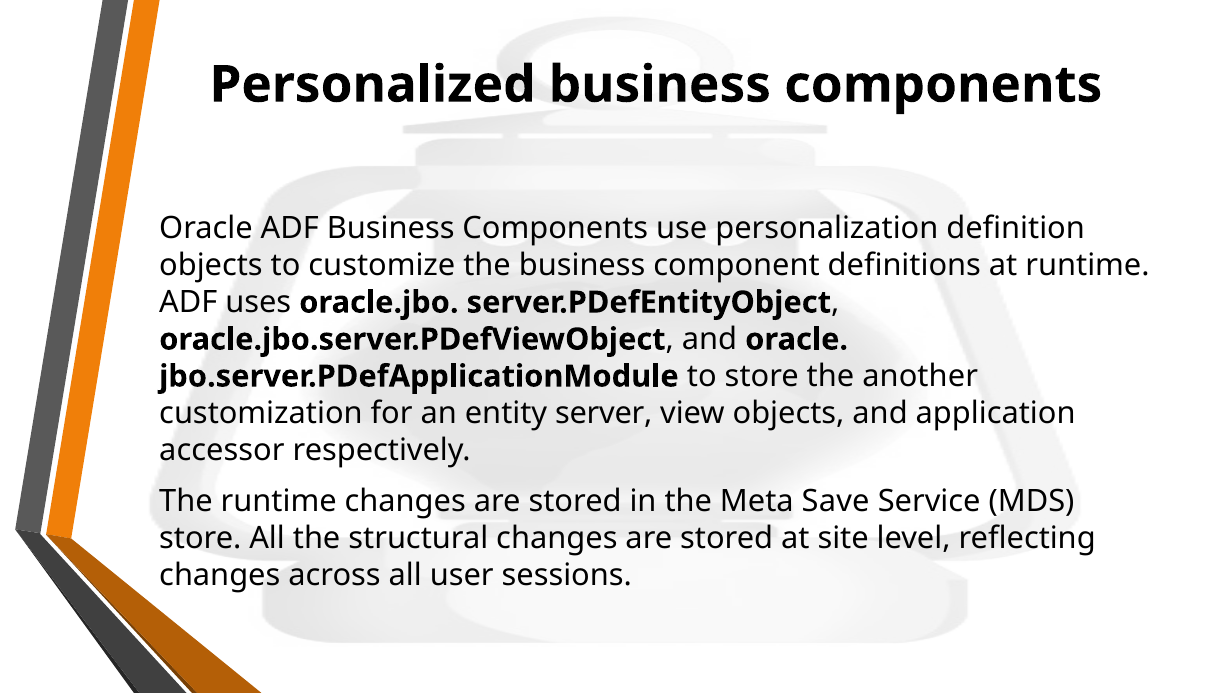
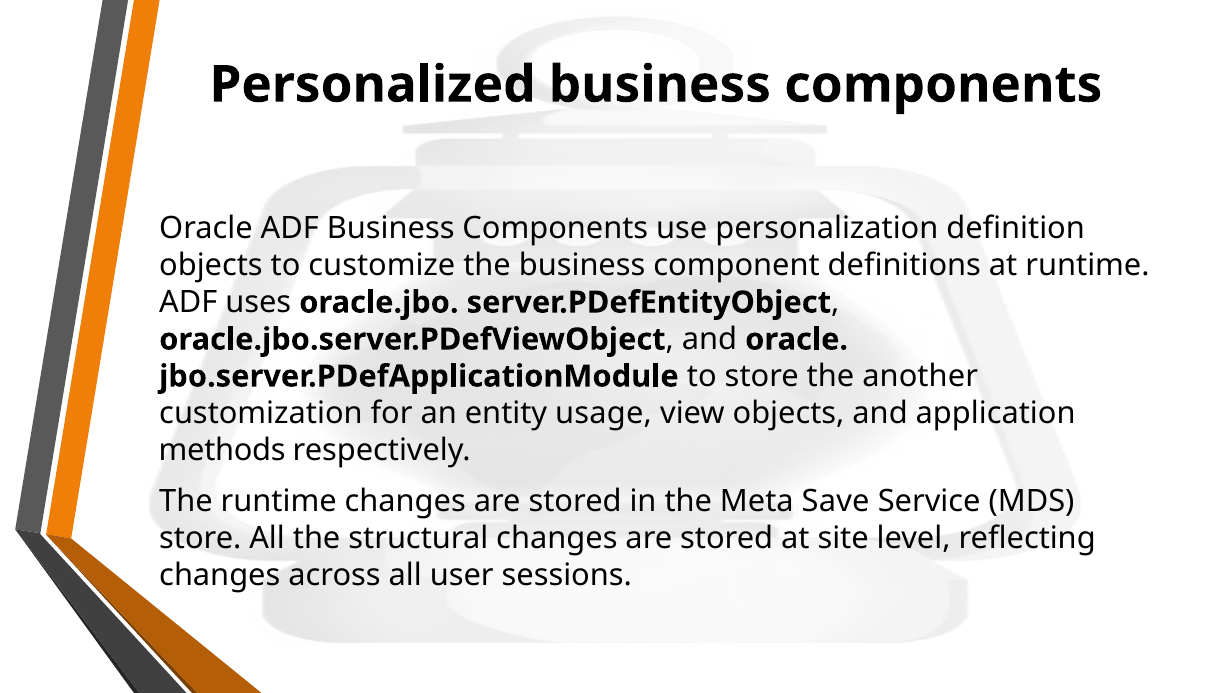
server: server -> usage (604, 413)
accessor: accessor -> methods (222, 450)
